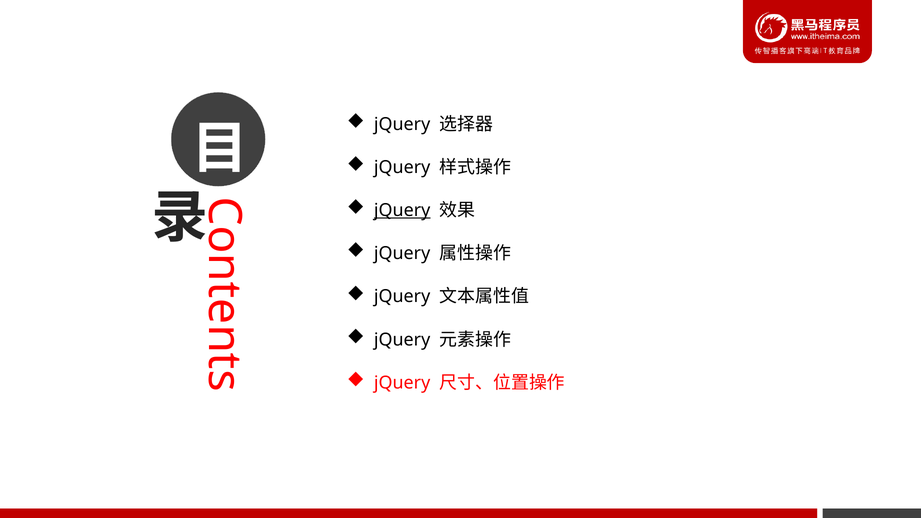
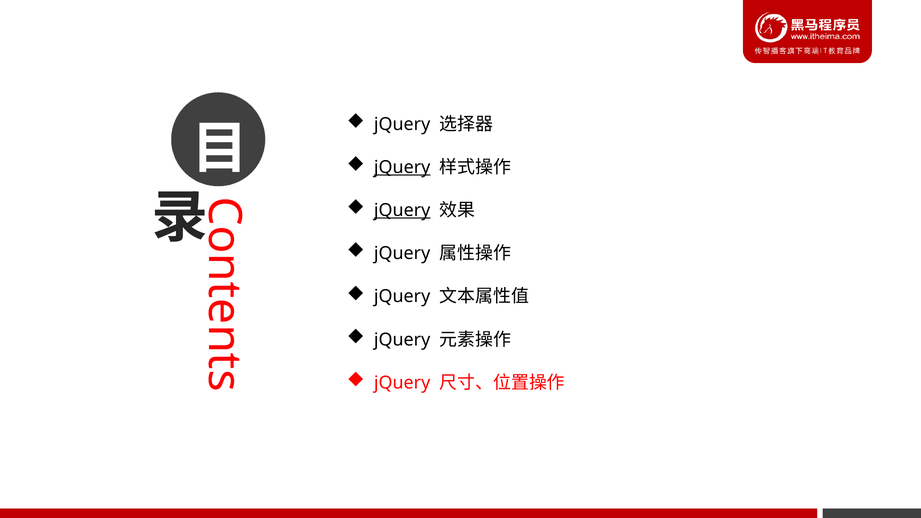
jQuery underline: none -> present (402, 167)
